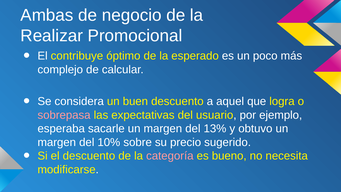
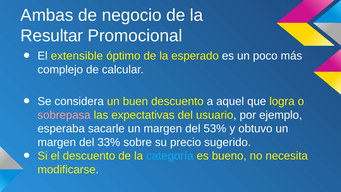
Realizar: Realizar -> Resultar (52, 36)
contribuye: contribuye -> extensible (77, 56)
13%: 13% -> 53% (215, 129)
10%: 10% -> 33% (109, 142)
categoría colour: pink -> light blue (170, 156)
